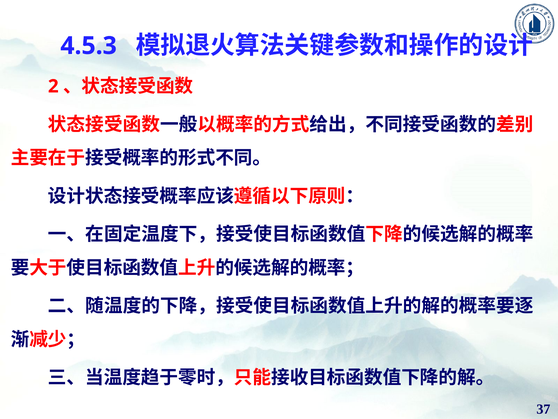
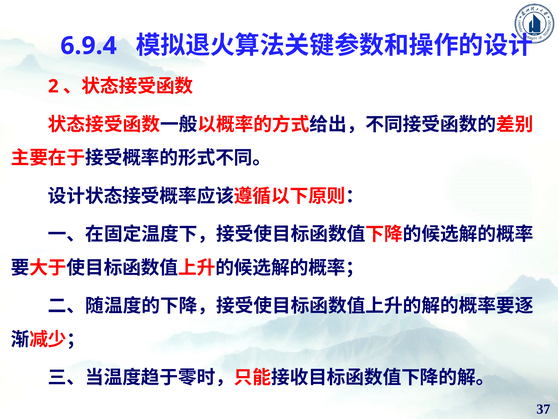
4.5.3: 4.5.3 -> 6.9.4 (89, 46)
